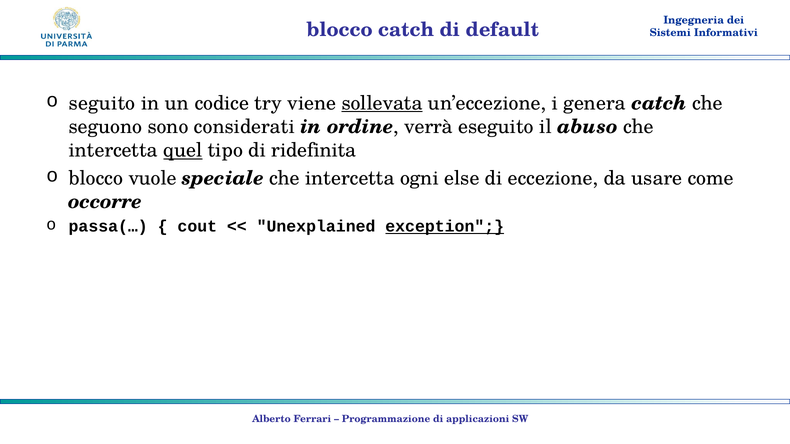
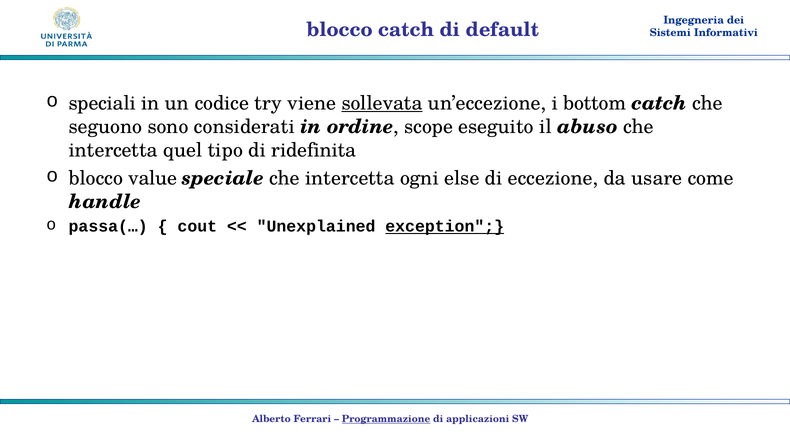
seguito: seguito -> speciali (102, 103)
genera: genera -> bottom (595, 103)
verrà: verrà -> scope (429, 127)
quel underline: present -> none (183, 151)
vuole: vuole -> value (153, 178)
occorre: occorre -> handle (105, 202)
Programmazione underline: none -> present (386, 419)
